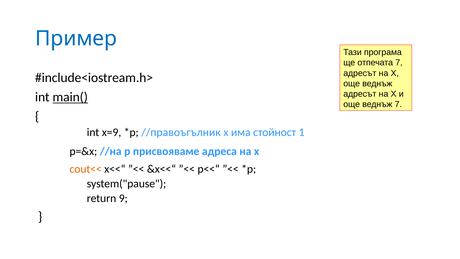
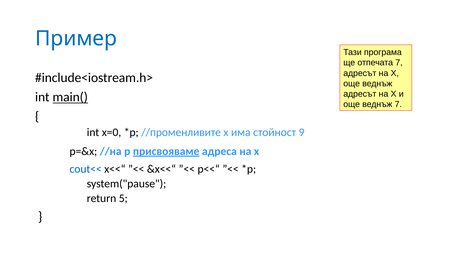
x=9: x=9 -> x=0 (112, 132)
//правоъгълник: //правоъгълник -> //променливите (181, 132)
1: 1 -> 9 (302, 132)
присвояваме underline: none -> present (166, 151)
cout<< colour: orange -> blue (86, 169)
9: 9 -> 5 (123, 198)
